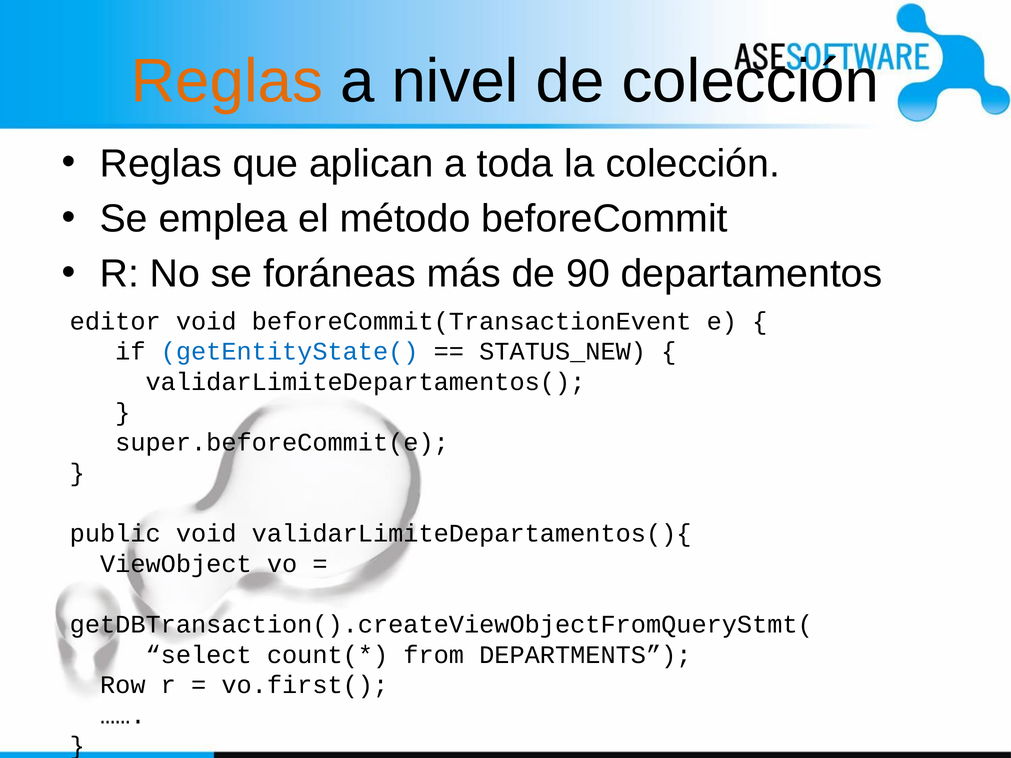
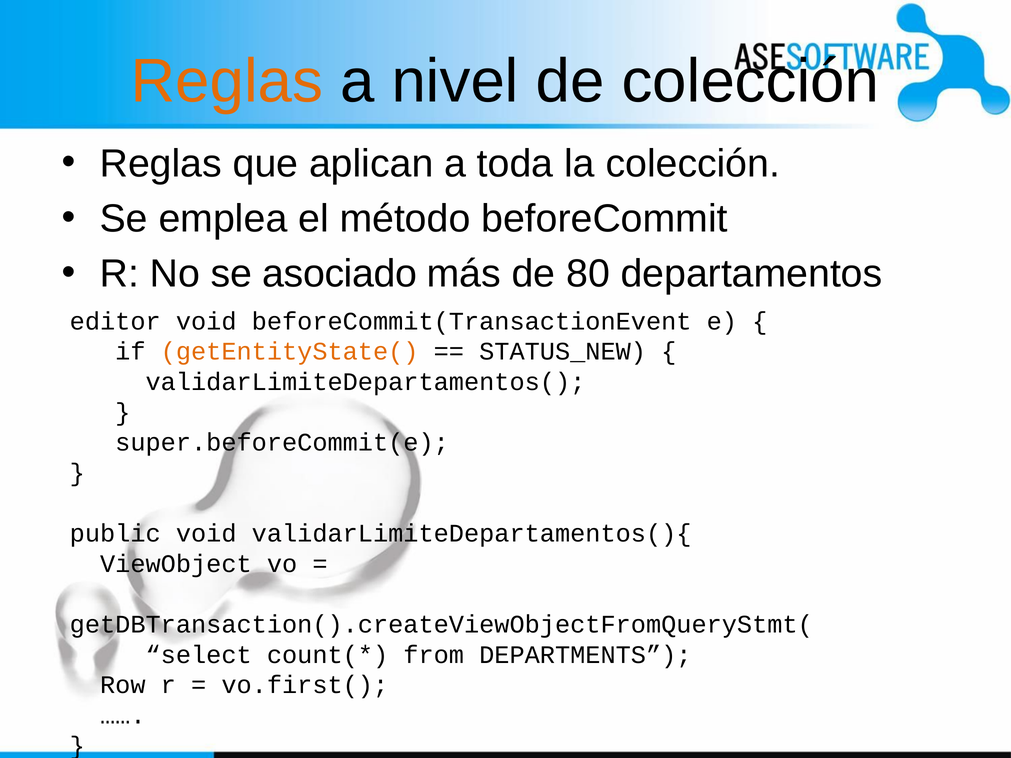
foráneas: foráneas -> asociado (340, 274)
90: 90 -> 80 (588, 274)
getEntityState( colour: blue -> orange (290, 352)
